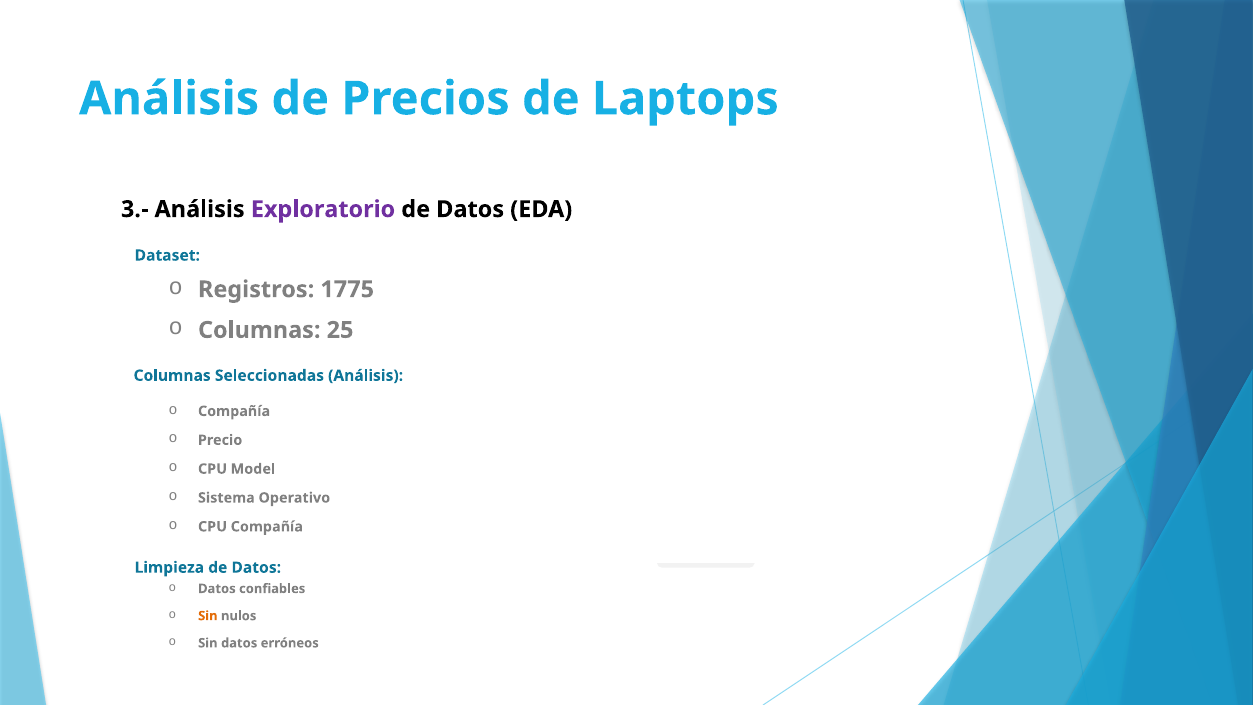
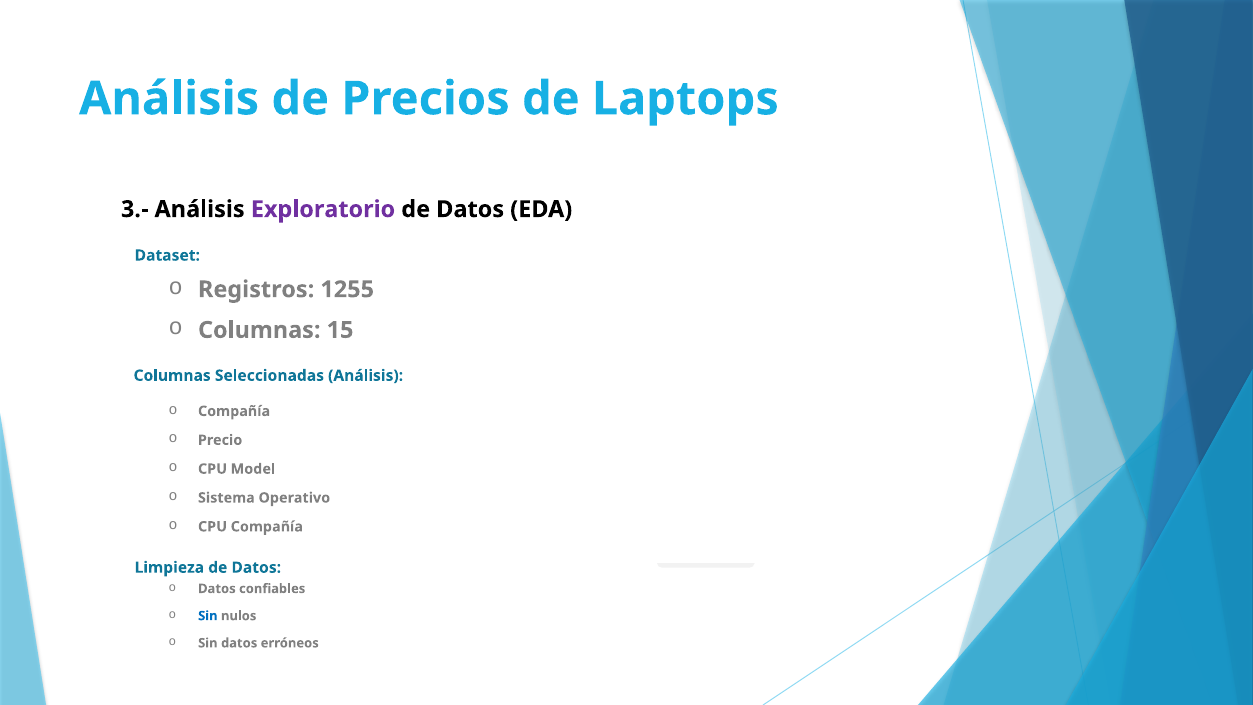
1775: 1775 -> 1255 (347, 289)
25: 25 -> 15 (340, 330)
Sin colour: orange -> blue (208, 616)
